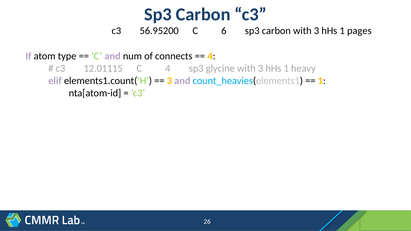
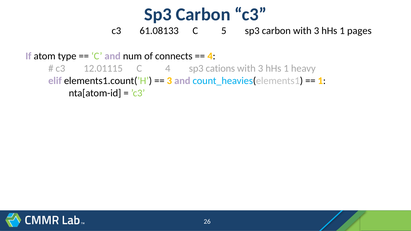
56.95200: 56.95200 -> 61.08133 (159, 31)
6: 6 -> 5 (224, 31)
glycine: glycine -> cations (220, 69)
